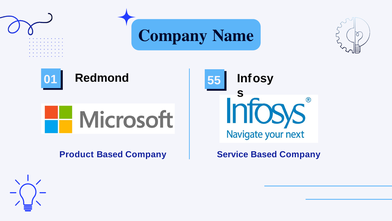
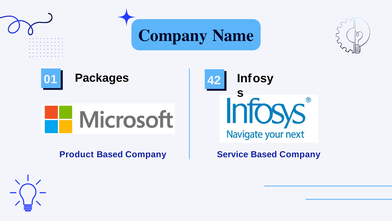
Redmond: Redmond -> Packages (102, 78)
55: 55 -> 42 (214, 80)
